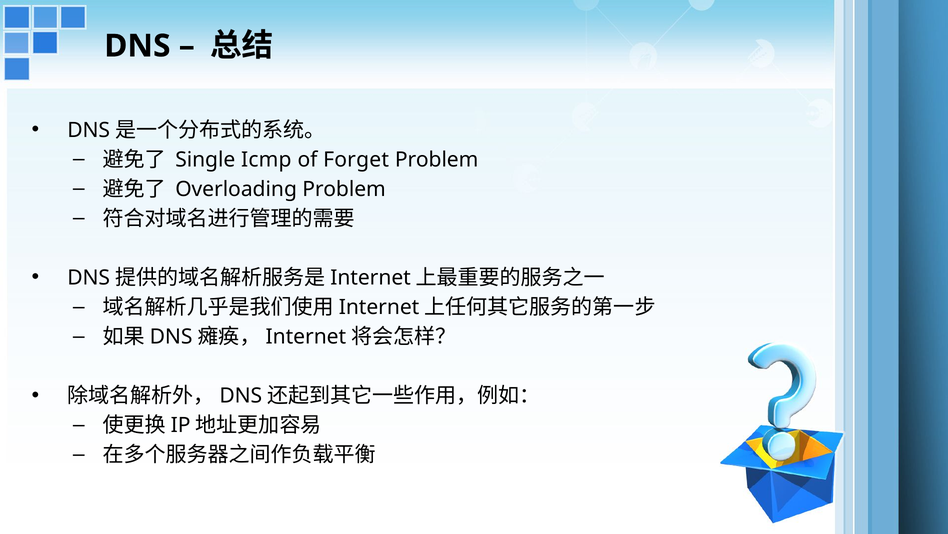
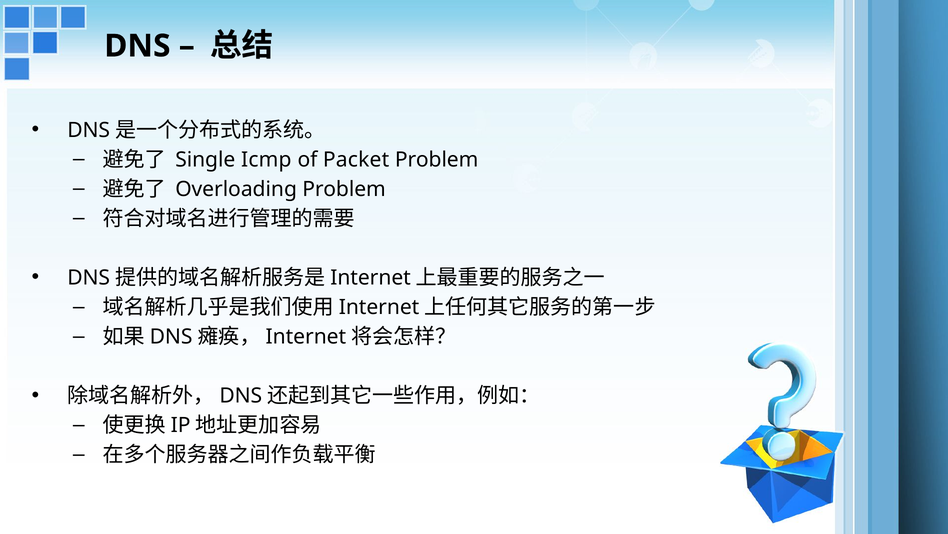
Forget: Forget -> Packet (356, 159)
